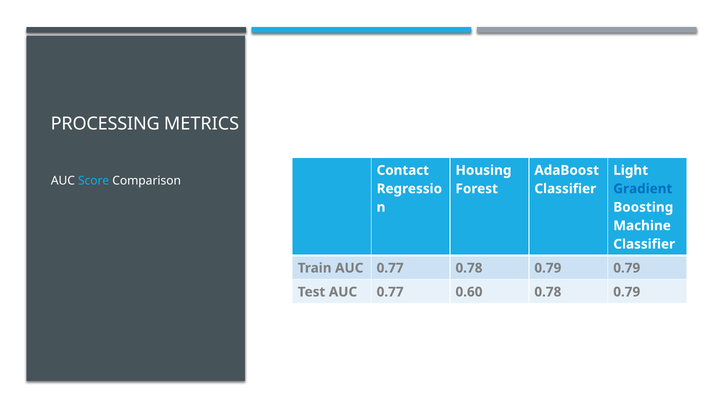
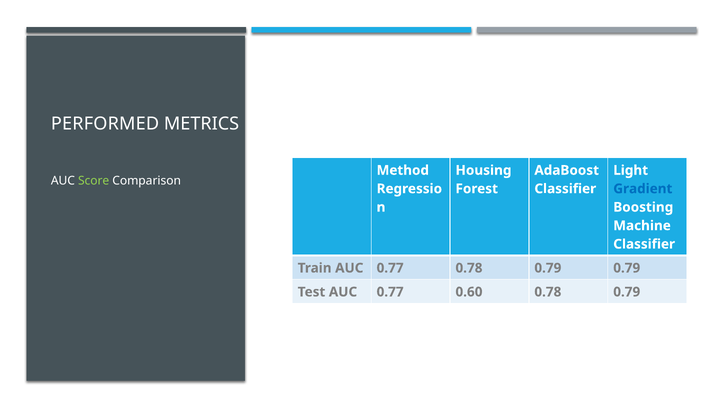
PROCESSING: PROCESSING -> PERFORMED (105, 123)
Contact: Contact -> Method (403, 170)
Score colour: light blue -> light green (94, 180)
